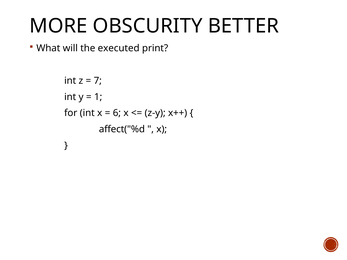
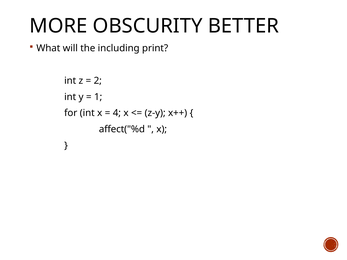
executed: executed -> including (119, 48)
7: 7 -> 2 (98, 81)
6: 6 -> 4 (117, 113)
